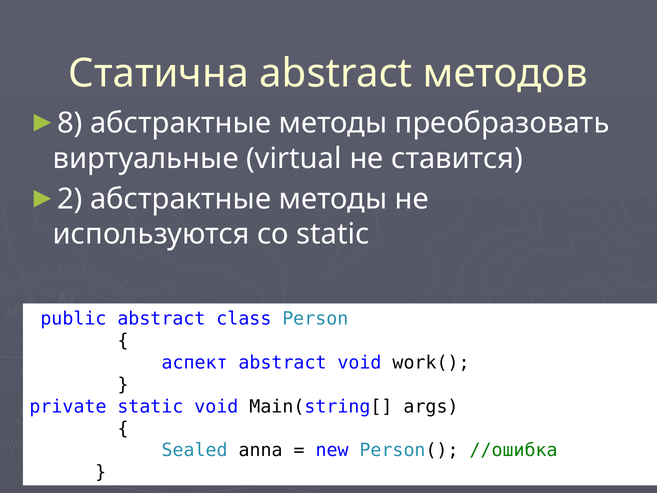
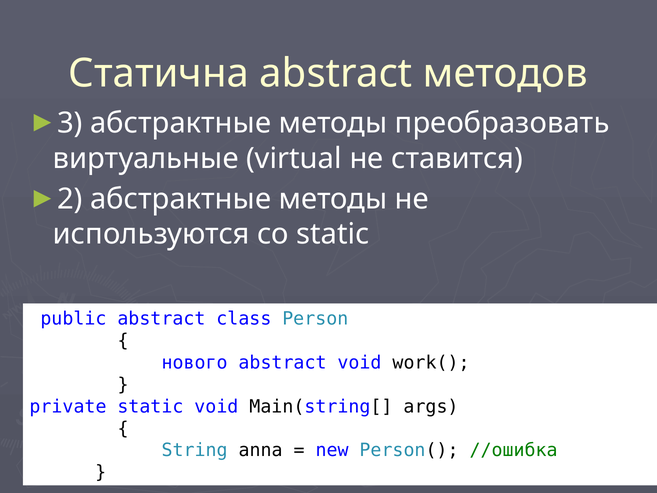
8: 8 -> 3 (70, 123)
аспект: аспект -> нового (195, 363)
Sealed: Sealed -> String (195, 450)
